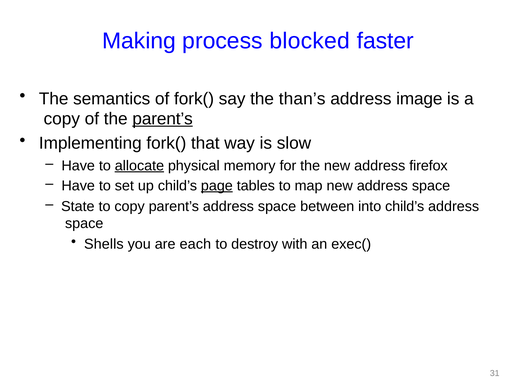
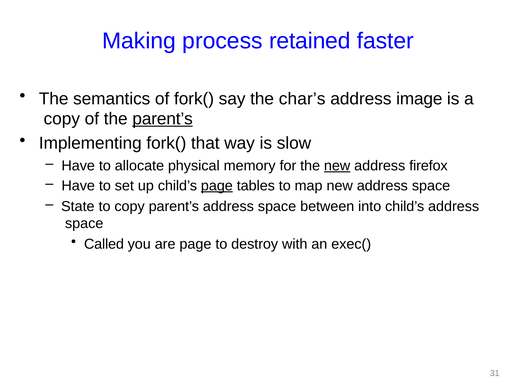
blocked: blocked -> retained (310, 41)
than’s: than’s -> char’s (302, 99)
allocate underline: present -> none (139, 166)
new underline: none -> present (337, 166)
Shells: Shells -> Called (104, 244)
are each: each -> page (195, 244)
